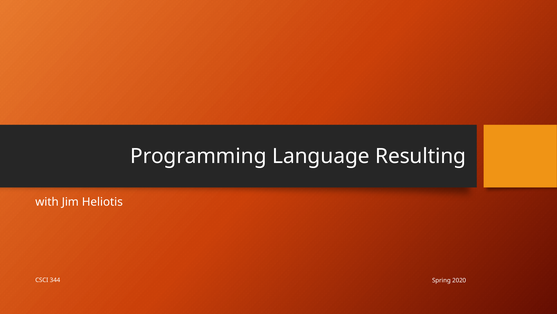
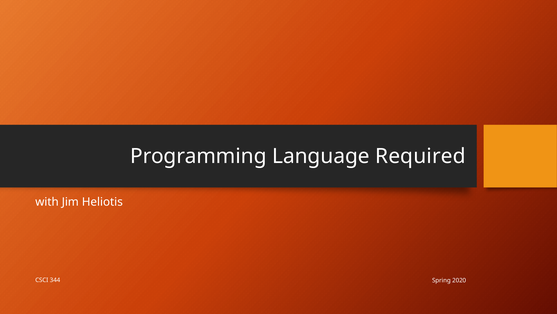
Resulting: Resulting -> Required (420, 156)
